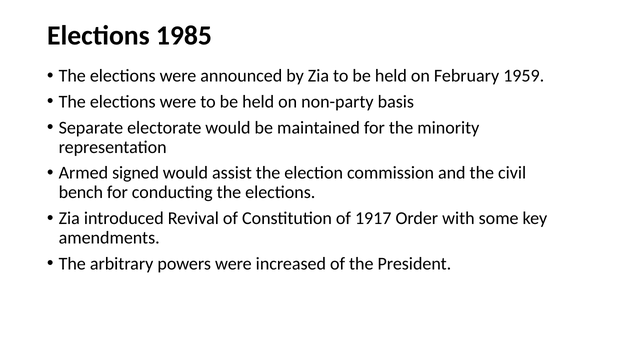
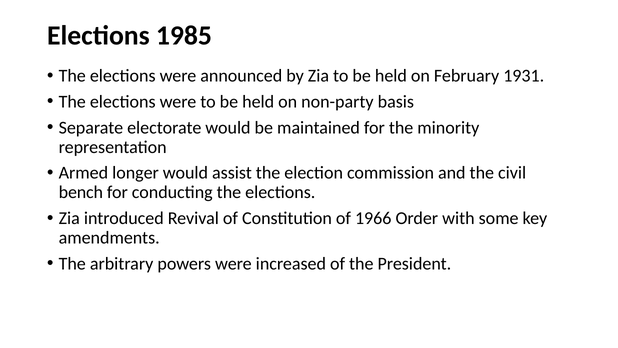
1959: 1959 -> 1931 (524, 76)
signed: signed -> longer (136, 173)
1917: 1917 -> 1966 (373, 218)
